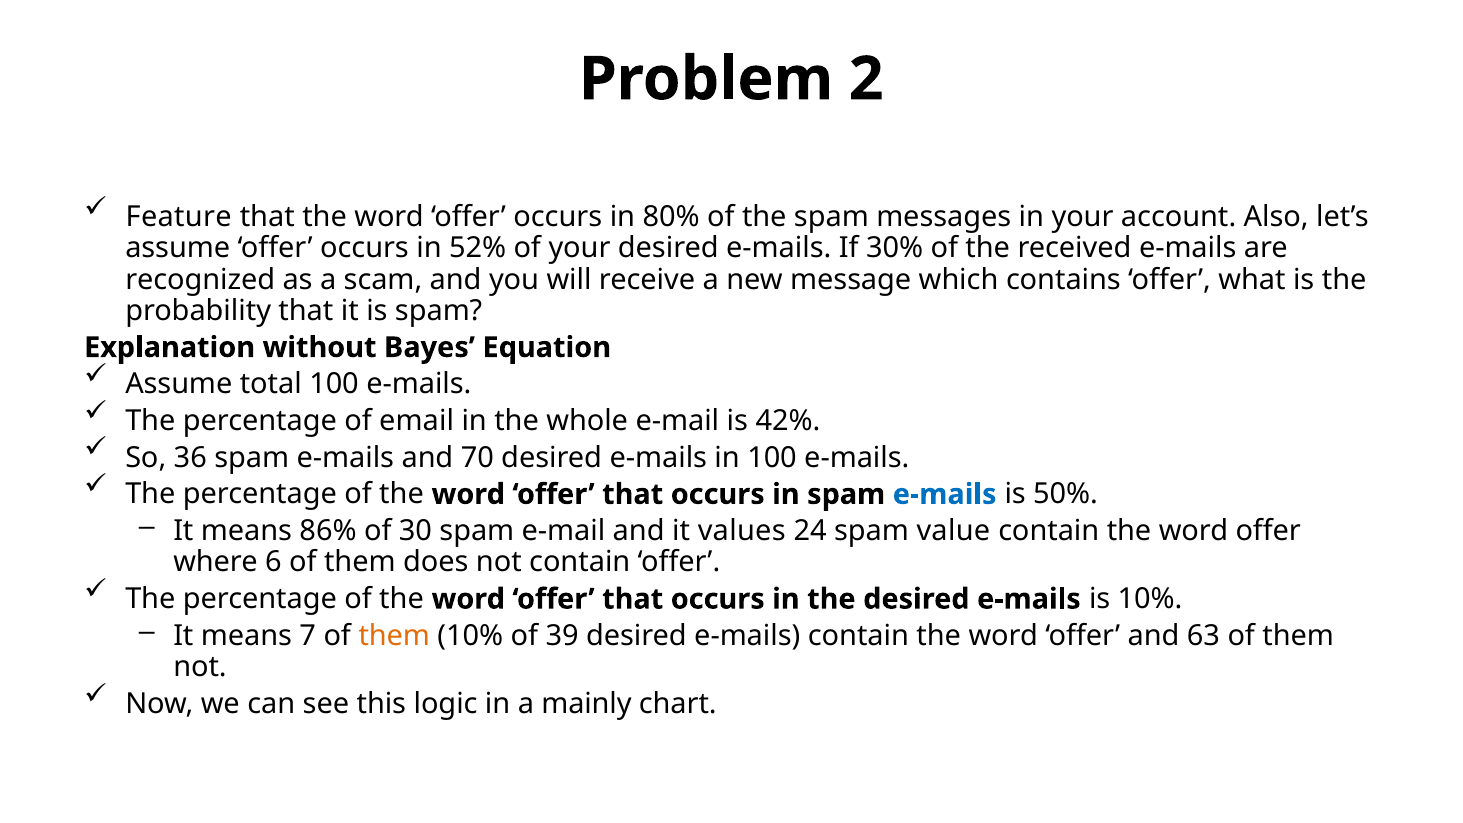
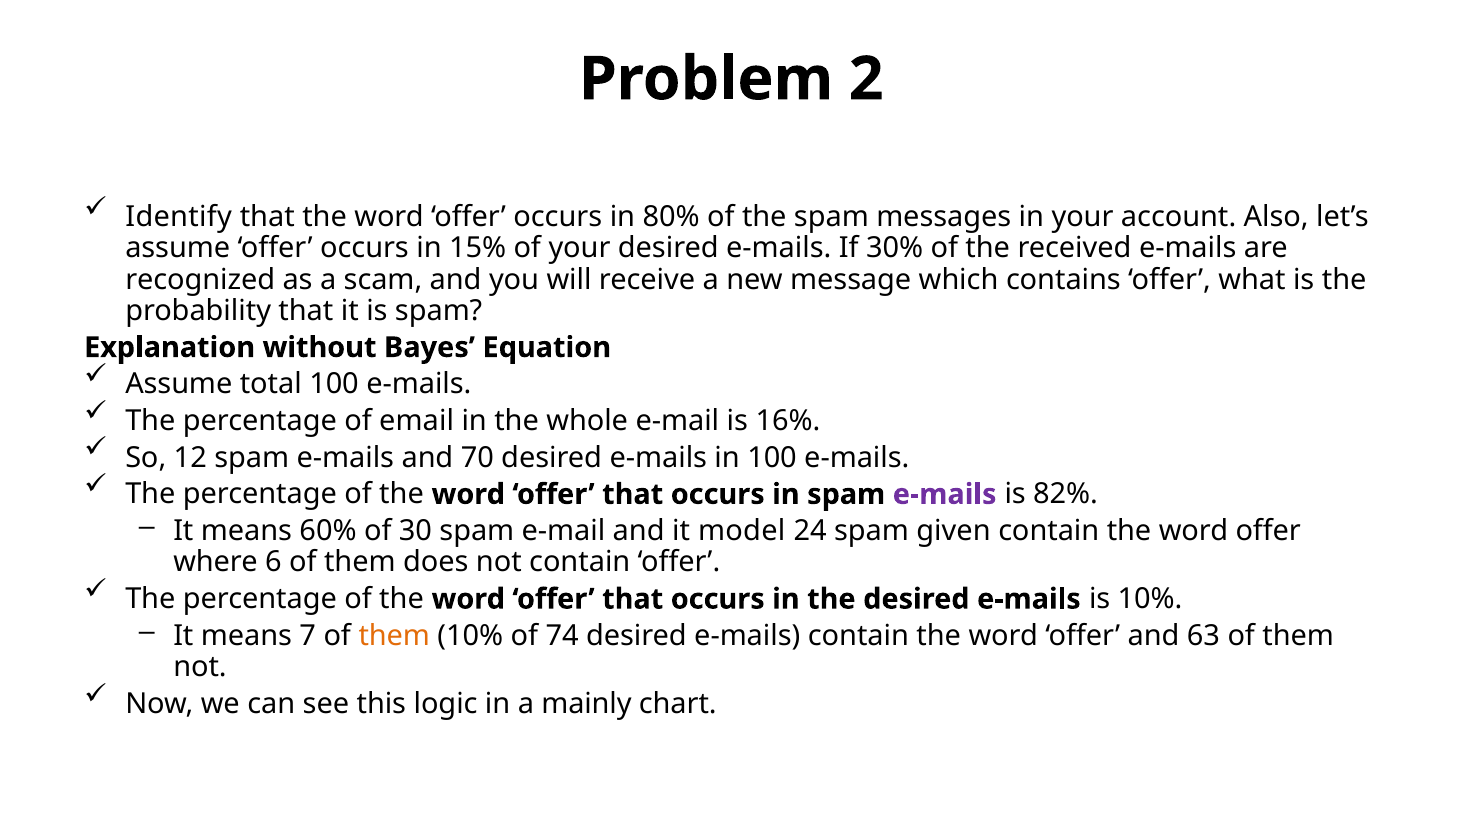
Feature: Feature -> Identify (179, 217)
52%: 52% -> 15% (478, 248)
42%: 42% -> 16% (788, 421)
36: 36 -> 12 (190, 458)
e-mails colour: blue -> purple (945, 494)
50%: 50% -> 82% (1066, 494)
86%: 86% -> 60% (328, 531)
values: values -> model (742, 531)
value: value -> given (954, 531)
39: 39 -> 74 (562, 636)
